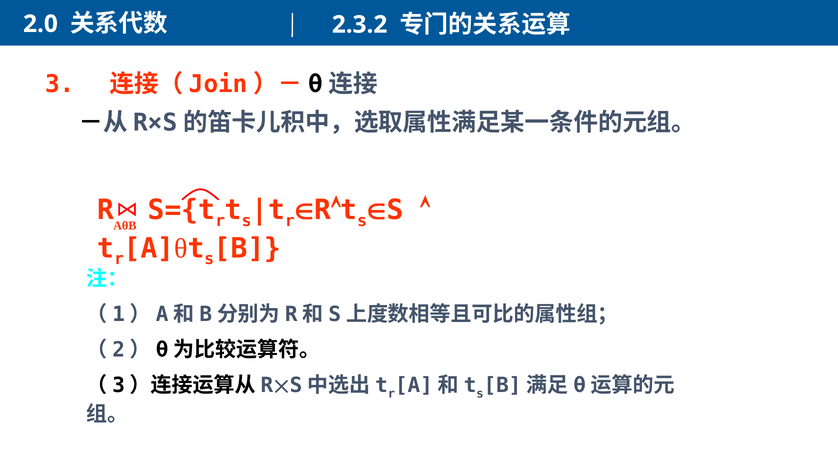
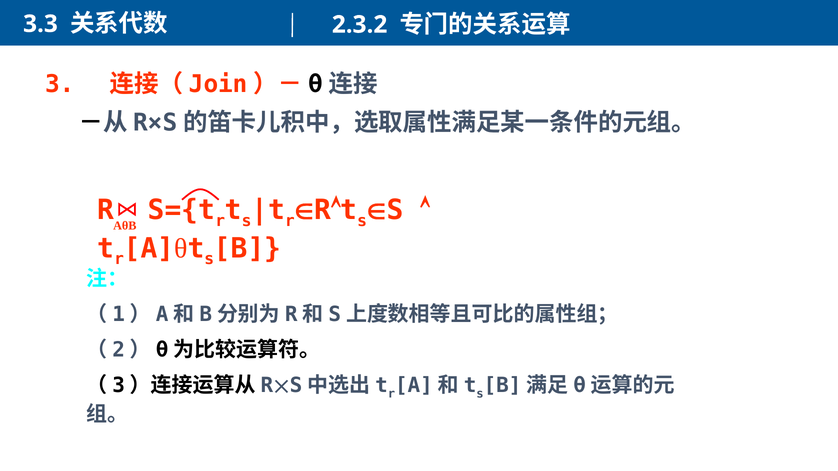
2.0: 2.0 -> 3.3 (40, 24)
